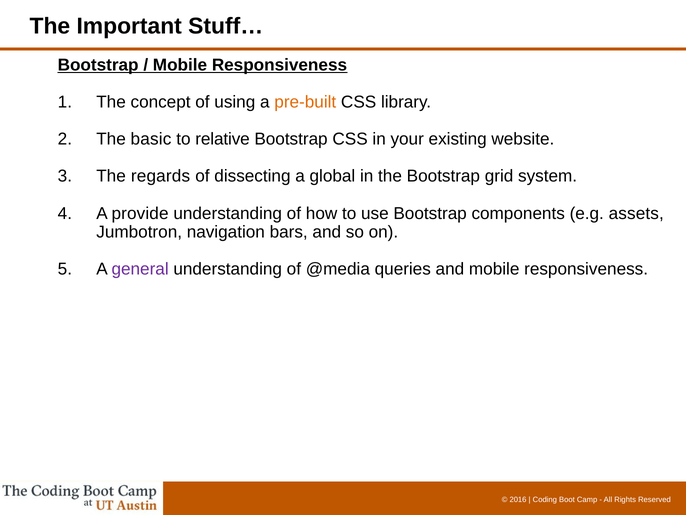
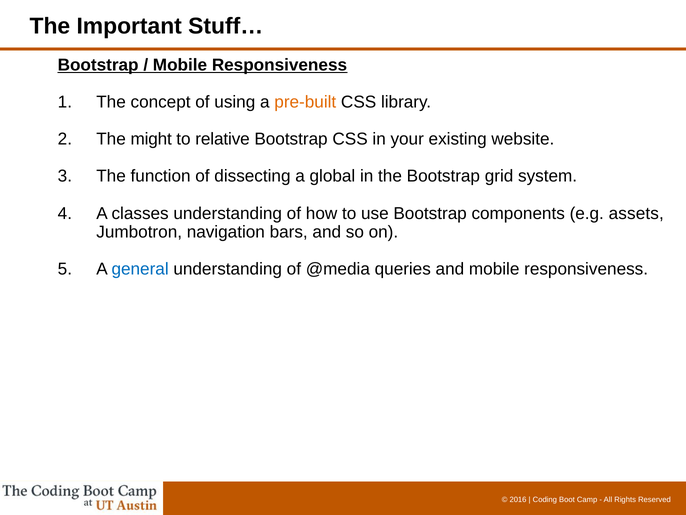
basic: basic -> might (151, 139)
regards: regards -> function (161, 176)
provide: provide -> classes (140, 213)
general colour: purple -> blue (140, 269)
